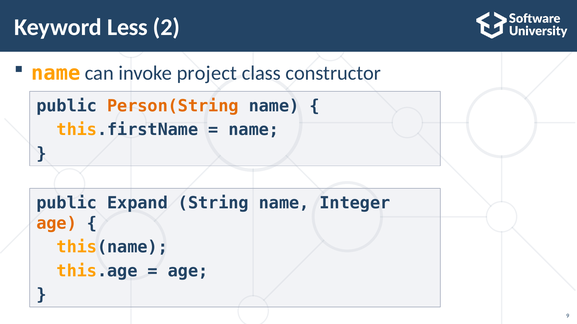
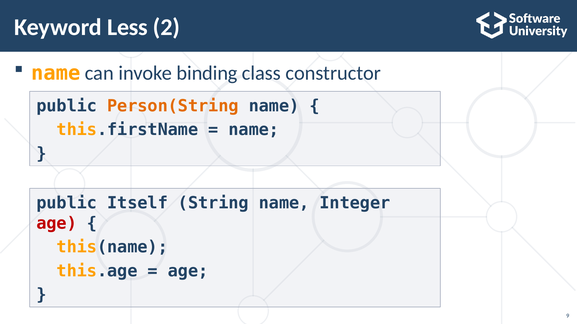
project: project -> binding (207, 73)
Expand: Expand -> Itself (138, 203)
age colour: orange -> red (57, 224)
